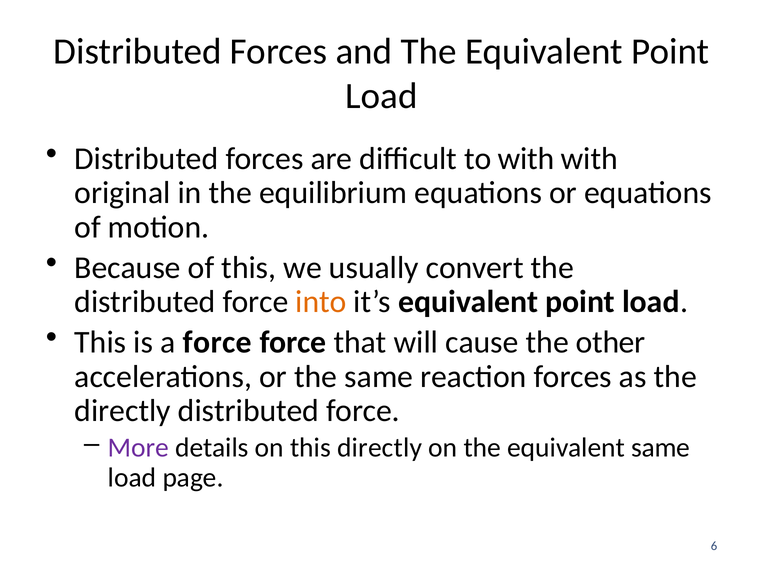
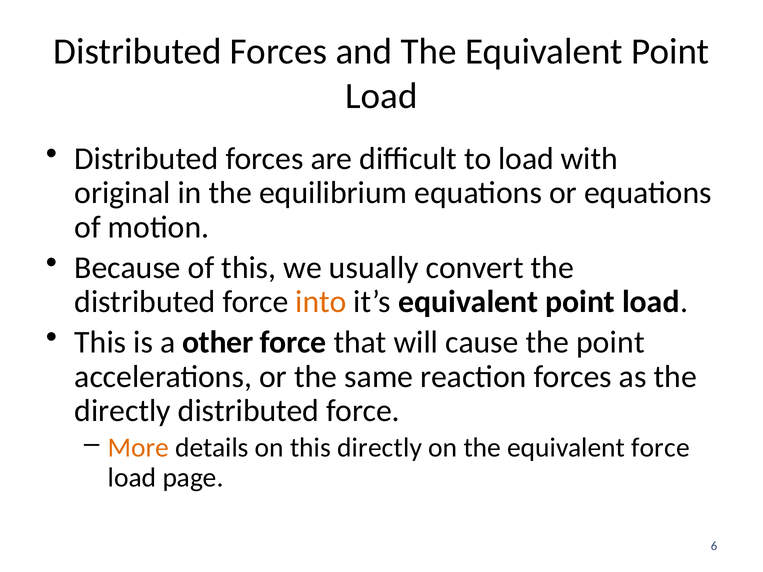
to with: with -> load (526, 159)
a force: force -> other (218, 343)
the other: other -> point (610, 343)
More colour: purple -> orange (138, 448)
equivalent same: same -> force (660, 448)
